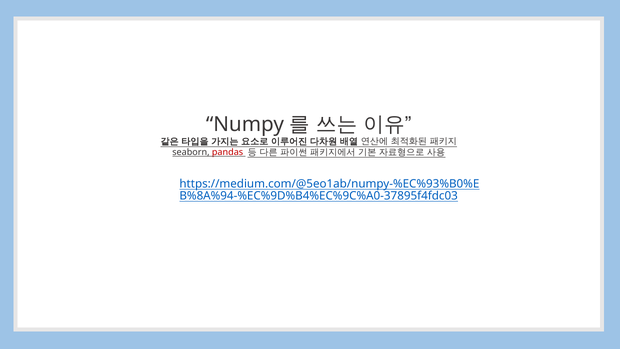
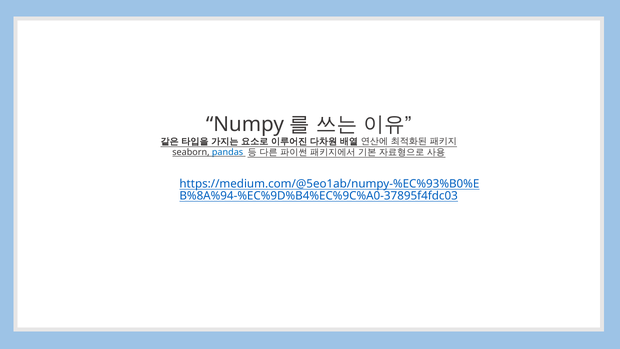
pandas colour: red -> blue (228, 152)
